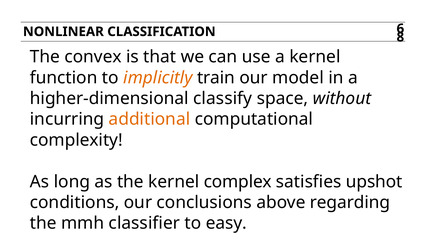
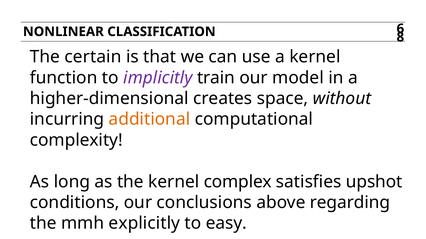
convex: convex -> certain (93, 57)
implicitly colour: orange -> purple (158, 78)
classify: classify -> creates (223, 99)
classifier: classifier -> explicitly (144, 223)
